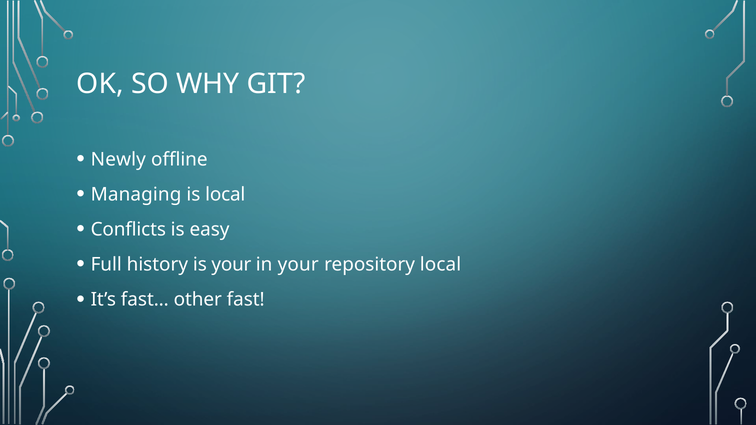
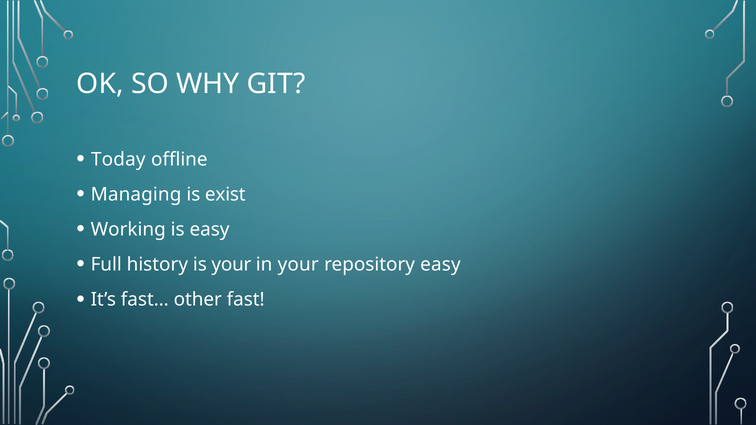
Newly: Newly -> Today (118, 160)
is local: local -> exist (225, 195)
Conflicts: Conflicts -> Working (128, 230)
repository local: local -> easy (440, 265)
